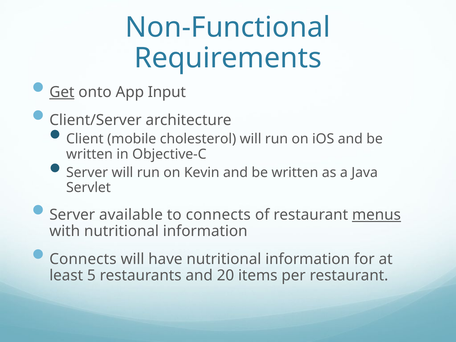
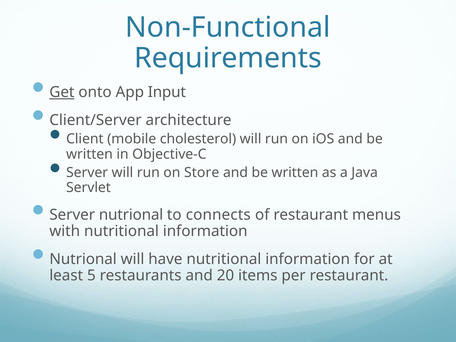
Kevin: Kevin -> Store (202, 173)
Server available: available -> nutrional (131, 215)
menus underline: present -> none (376, 215)
Connects: Connects -> Nutrional (83, 259)
